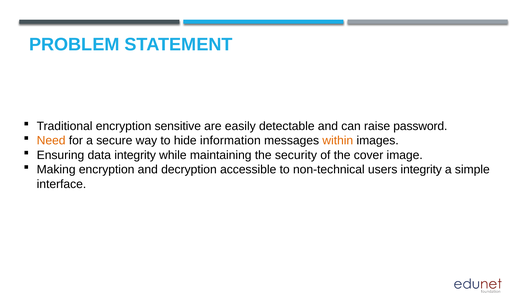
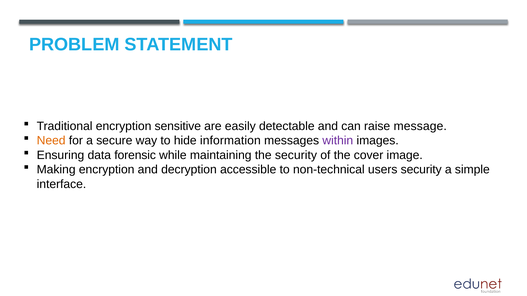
password: password -> message (420, 126)
within colour: orange -> purple (338, 141)
data integrity: integrity -> forensic (135, 155)
users integrity: integrity -> security (421, 170)
